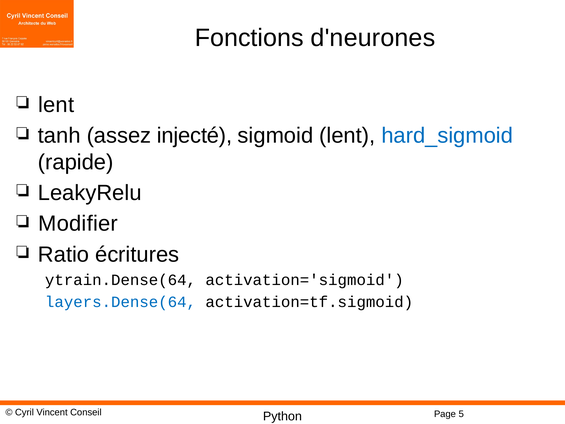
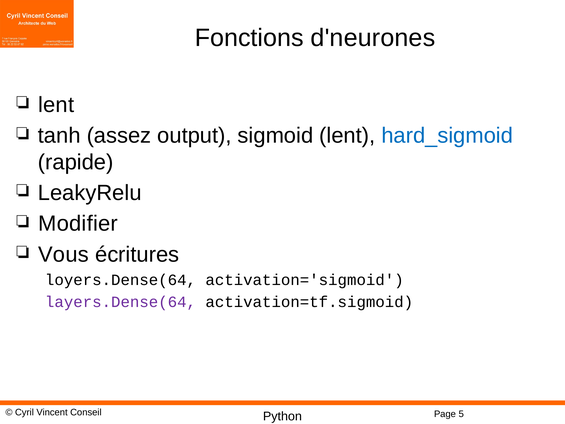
injecté: injecté -> output (194, 136)
Ratio: Ratio -> Vous (63, 254)
ytrain.Dense(64: ytrain.Dense(64 -> loyers.Dense(64 (120, 280)
layers.Dense(64 colour: blue -> purple (120, 302)
